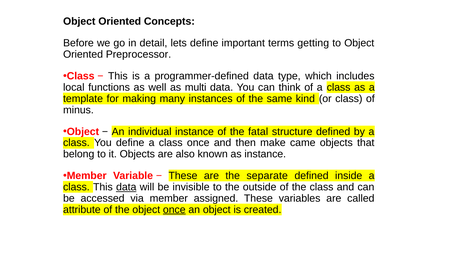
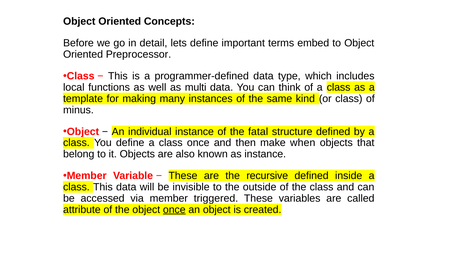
getting: getting -> embed (313, 43)
came: came -> when (303, 143)
separate: separate -> recursive (267, 176)
data underline: present -> none (126, 187)
assigned: assigned -> triggered (216, 198)
